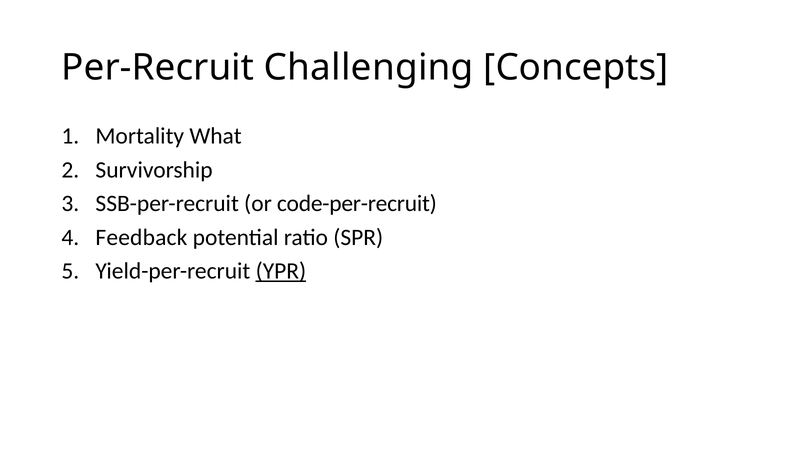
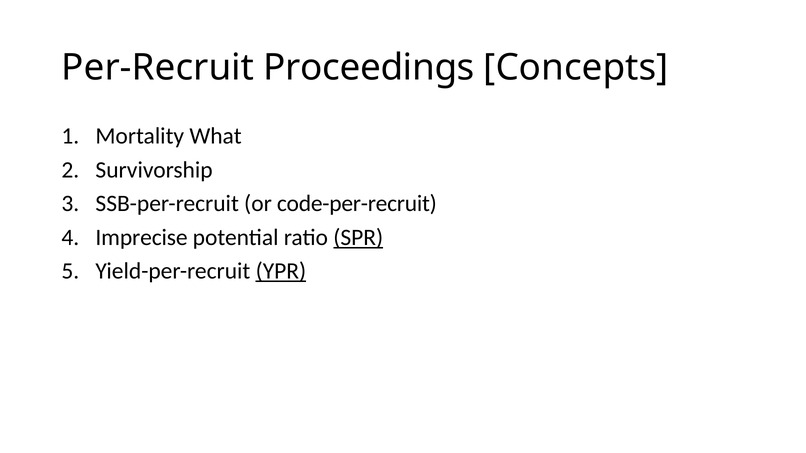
Challenging: Challenging -> Proceedings (369, 68)
Feedback: Feedback -> Imprecise (142, 238)
SPR underline: none -> present (358, 238)
